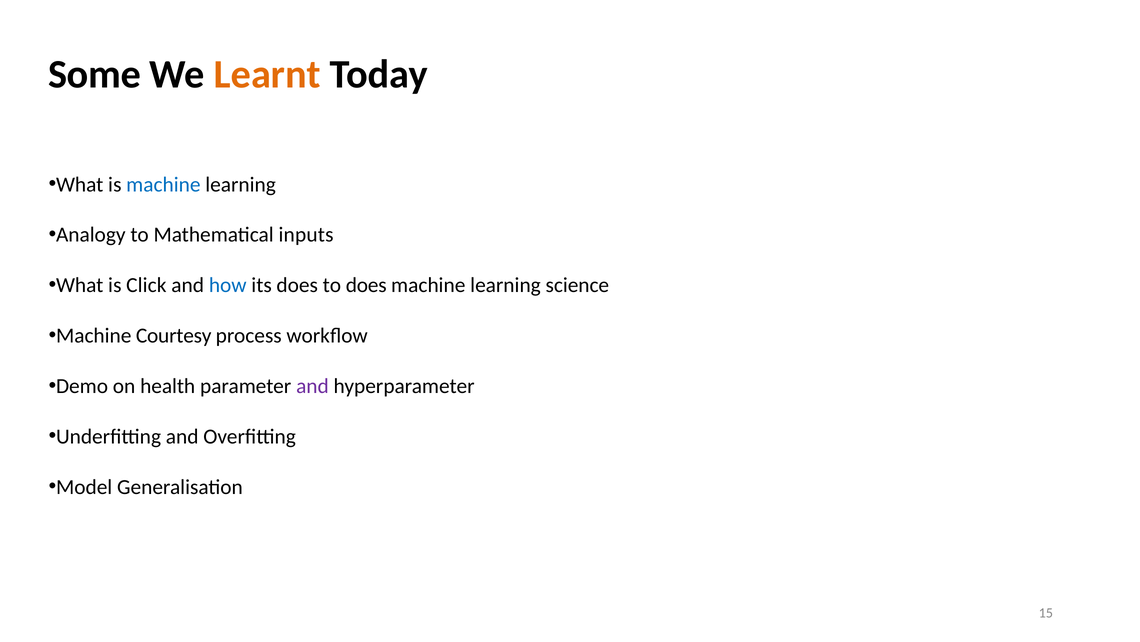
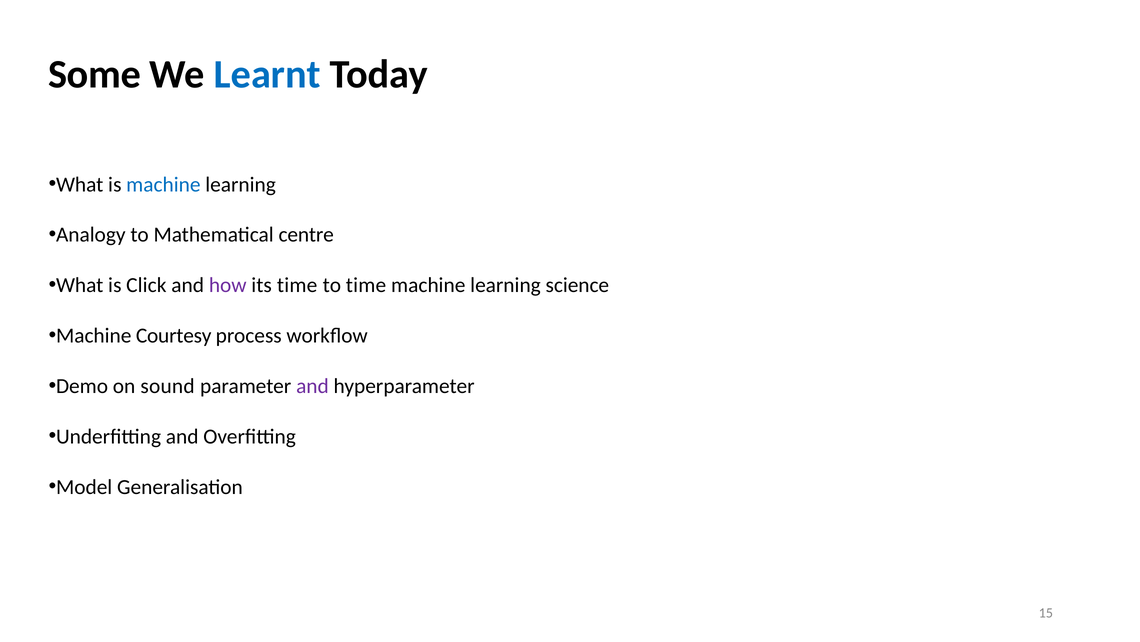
Learnt colour: orange -> blue (267, 74)
inputs: inputs -> centre (306, 235)
how colour: blue -> purple (228, 285)
its does: does -> time (297, 285)
to does: does -> time (366, 285)
health: health -> sound (168, 386)
